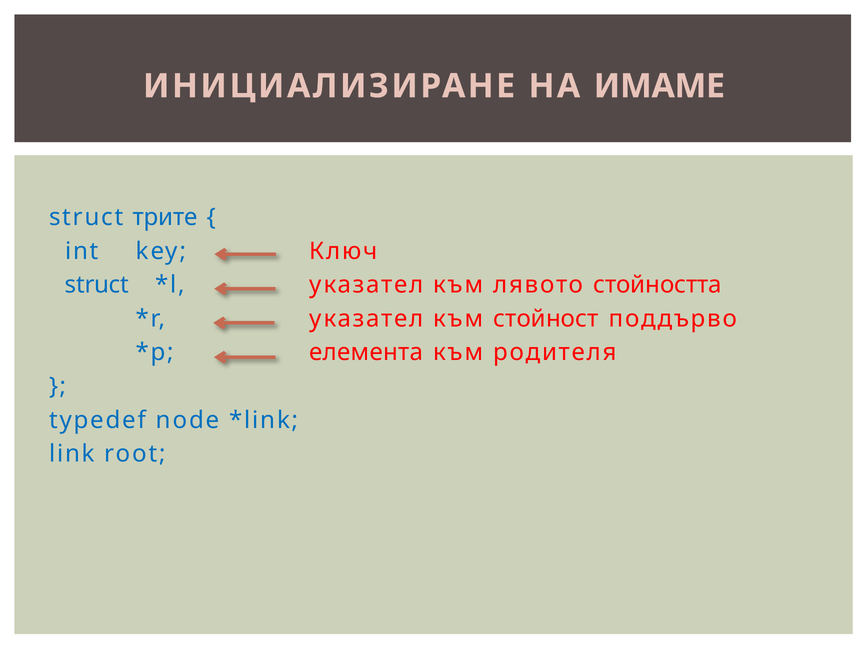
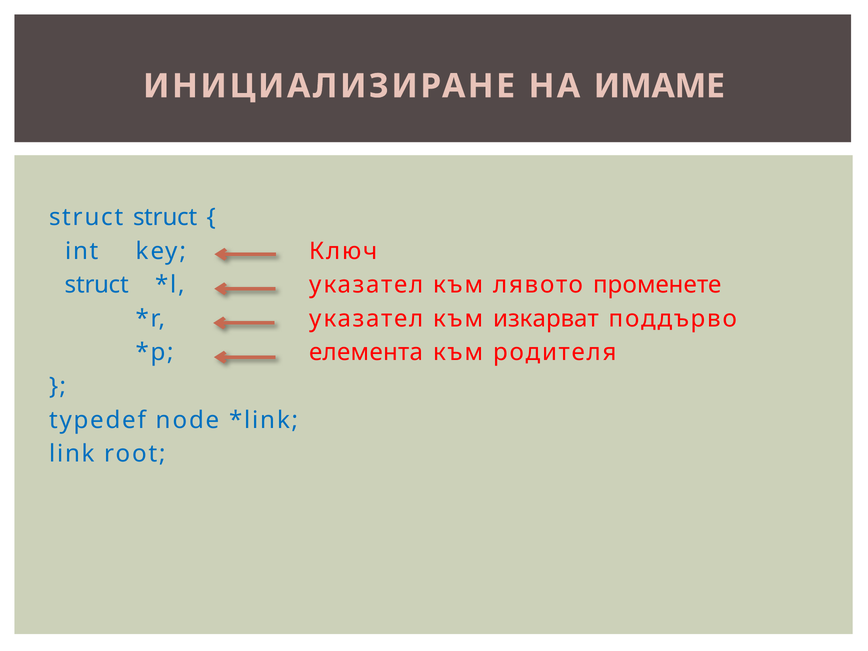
struct трите: трите -> struct (165, 217)
стойността: стойността -> променете (657, 285)
стойност: стойност -> изкарват (546, 319)
